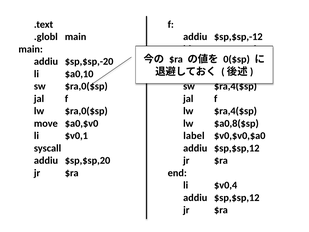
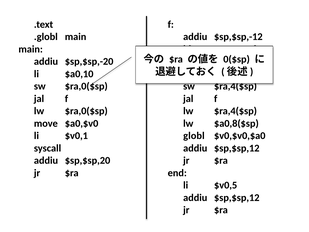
label: label -> globl (194, 136)
$v0,4: $v0,4 -> $v0,5 (226, 185)
